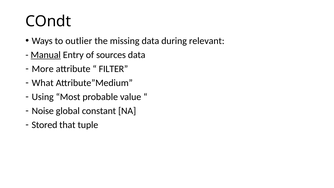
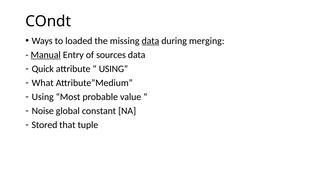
outlier: outlier -> loaded (79, 41)
data underline: none -> present (150, 41)
relevant: relevant -> merging (207, 41)
More: More -> Quick (43, 69)
FILTER: FILTER -> USING (113, 69)
